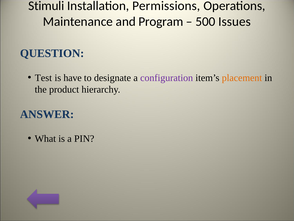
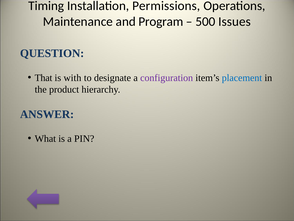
Stimuli: Stimuli -> Timing (46, 6)
Test: Test -> That (43, 78)
have: have -> with (72, 78)
placement colour: orange -> blue (242, 78)
